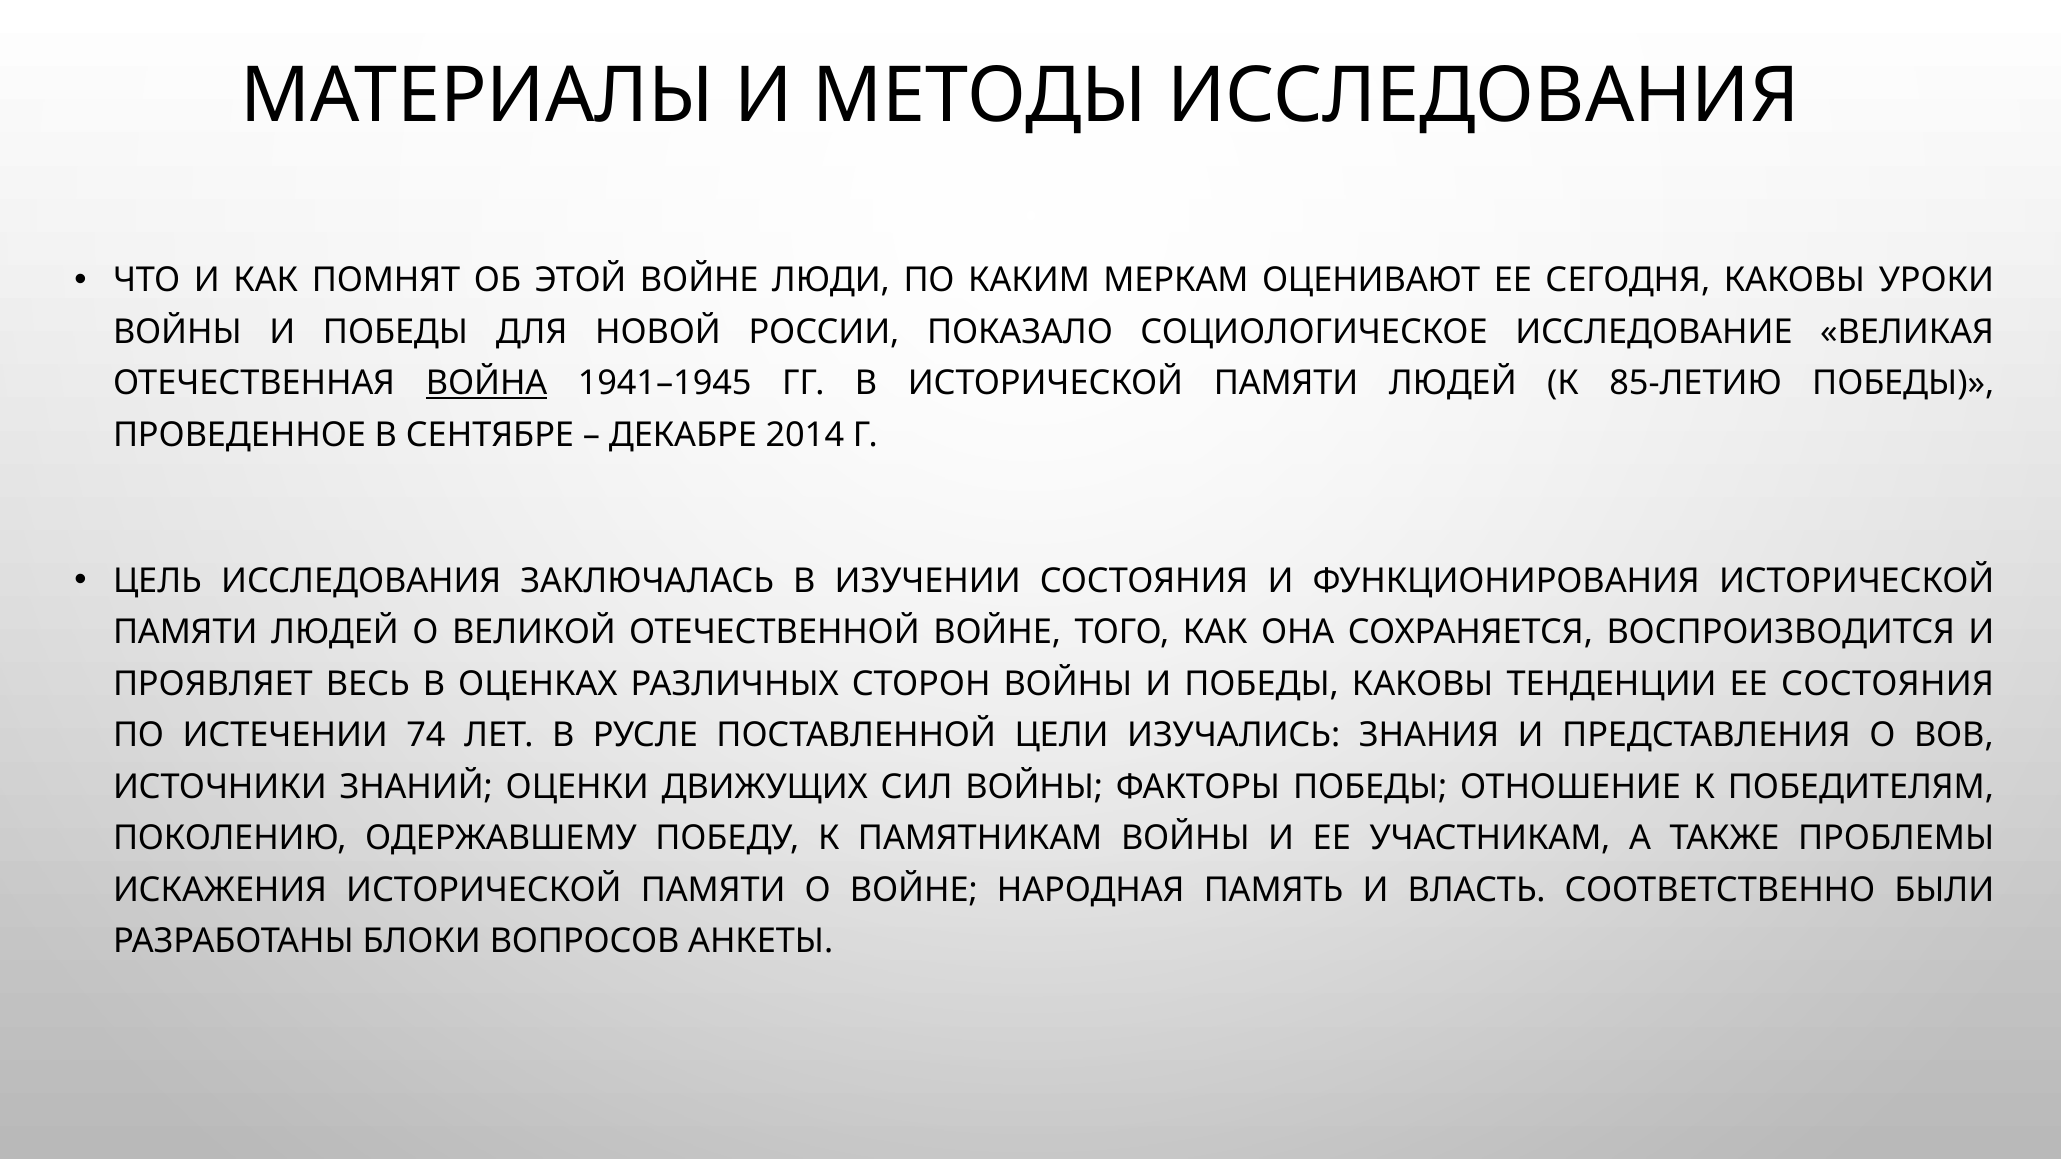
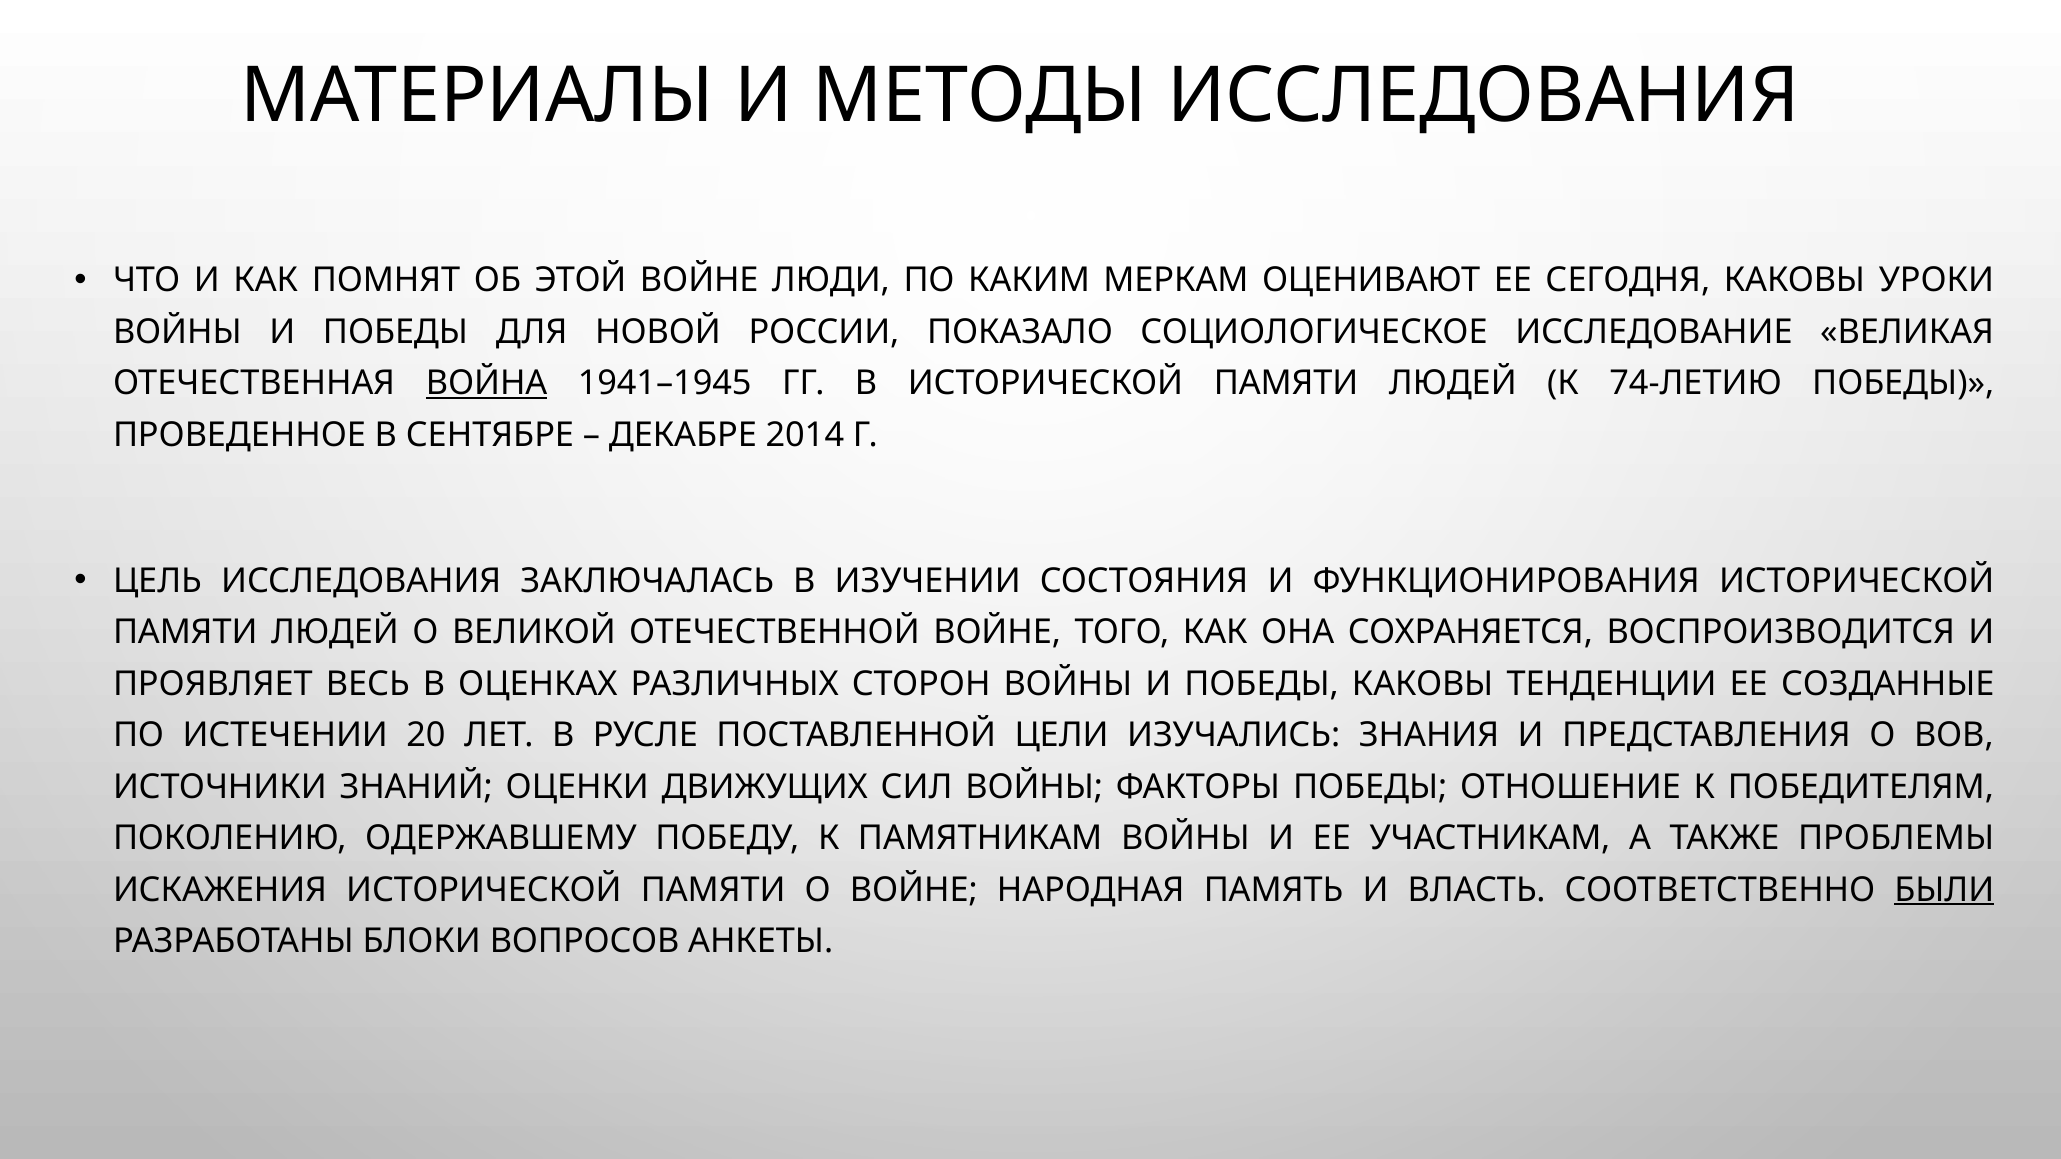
85-ЛЕТИЮ: 85-ЛЕТИЮ -> 74-ЛЕТИЮ (1696, 384)
ЕЕ СОСТОЯНИЯ: СОСТОЯНИЯ -> СОЗДАННЫЕ (1888, 684)
74: 74 -> 20 (426, 735)
БЫЛИ underline: none -> present (1944, 890)
